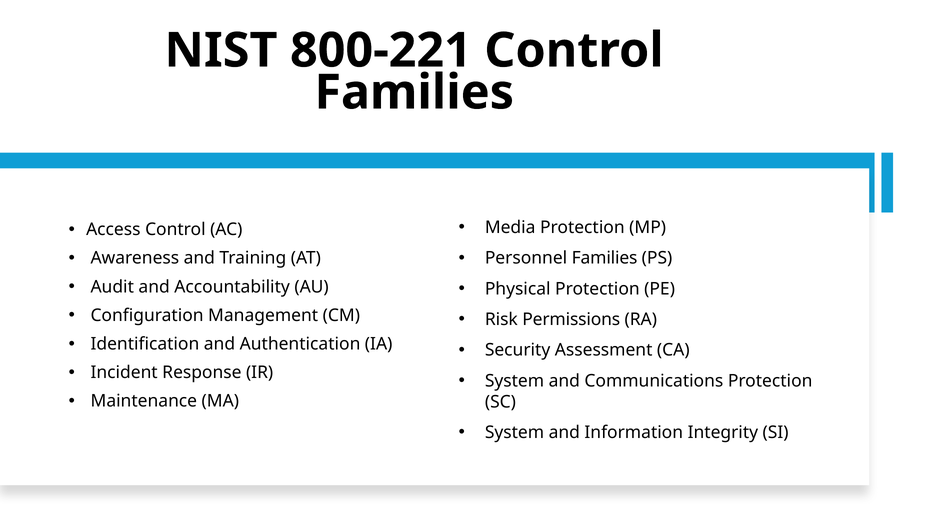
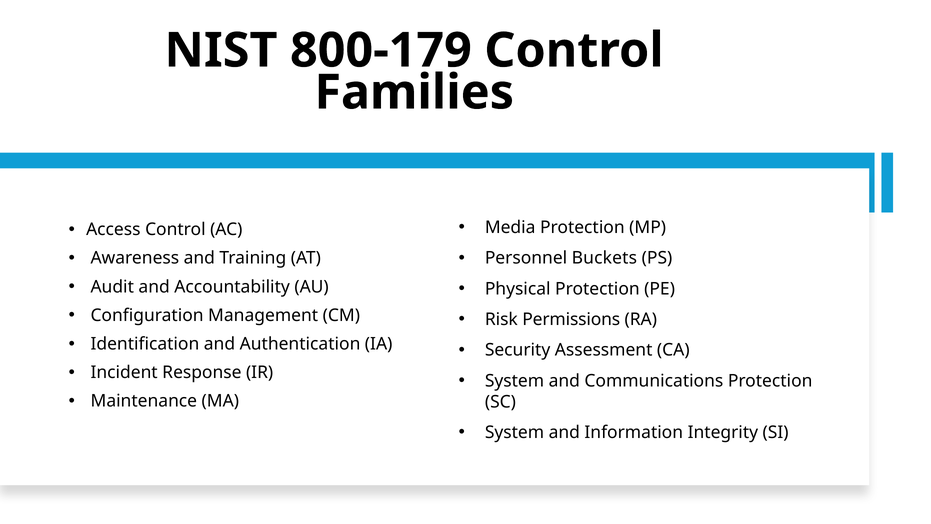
800-221: 800-221 -> 800-179 (381, 51)
Personnel Families: Families -> Buckets (604, 258)
